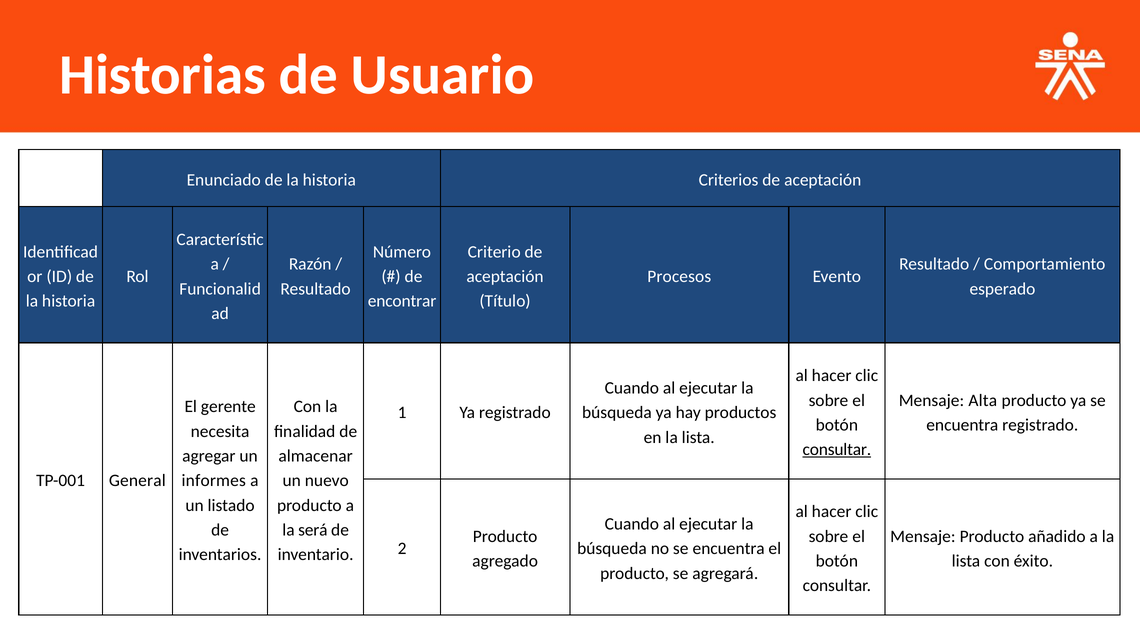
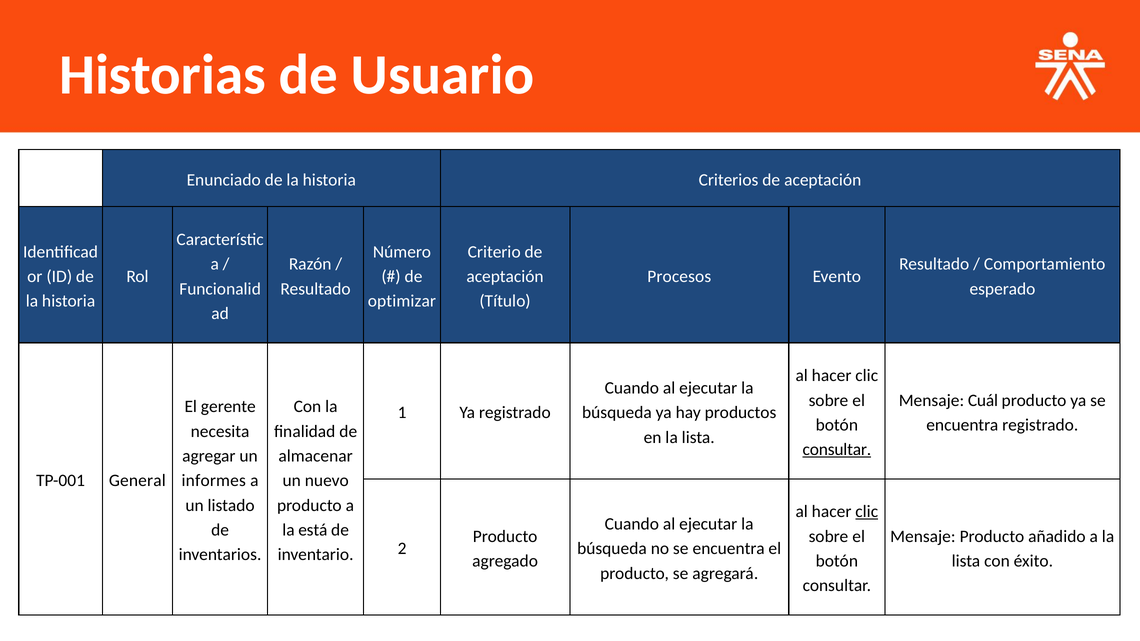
encontrar: encontrar -> optimizar (402, 301)
Alta: Alta -> Cuál (983, 400)
clic underline: none -> present (867, 512)
será: será -> está (313, 530)
